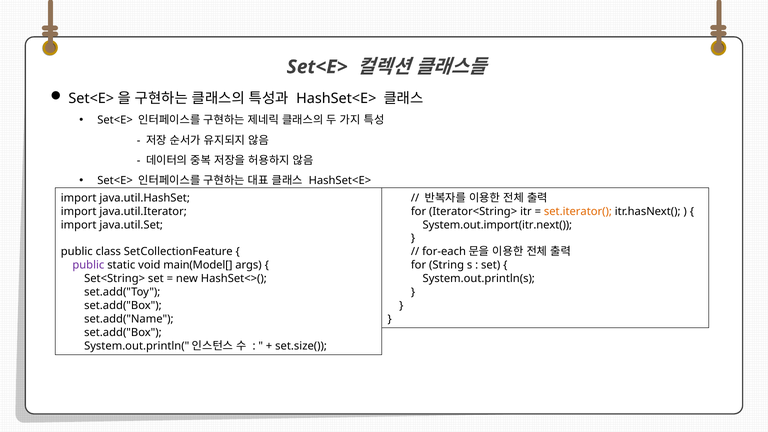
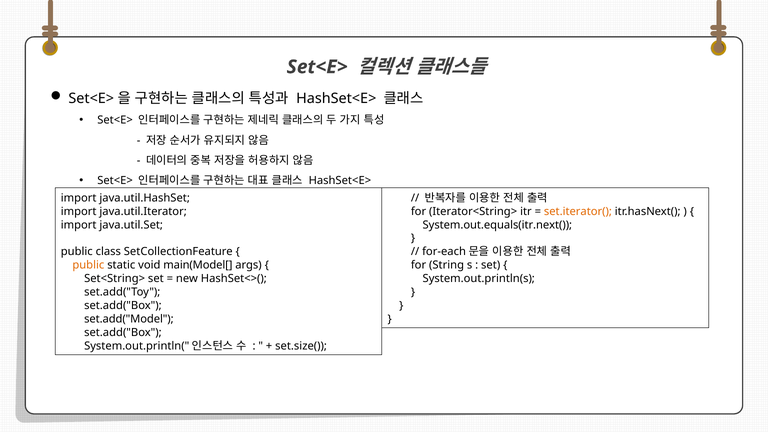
System.out.import(itr.next(: System.out.import(itr.next( -> System.out.equals(itr.next( (497, 225)
public colour: purple -> orange (88, 265)
set.add("Name: set.add("Name -> set.add("Model (129, 319)
